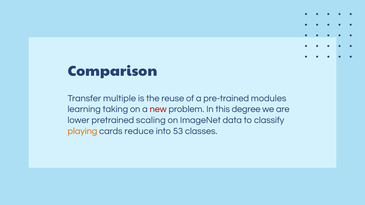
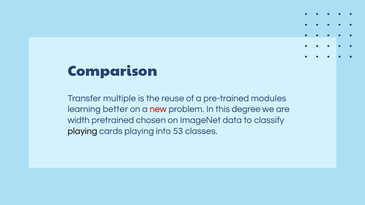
taking: taking -> better (115, 109)
lower: lower -> width (79, 120)
scaling: scaling -> chosen (151, 120)
playing colour: orange -> black (82, 131)
cards reduce: reduce -> playing (139, 131)
